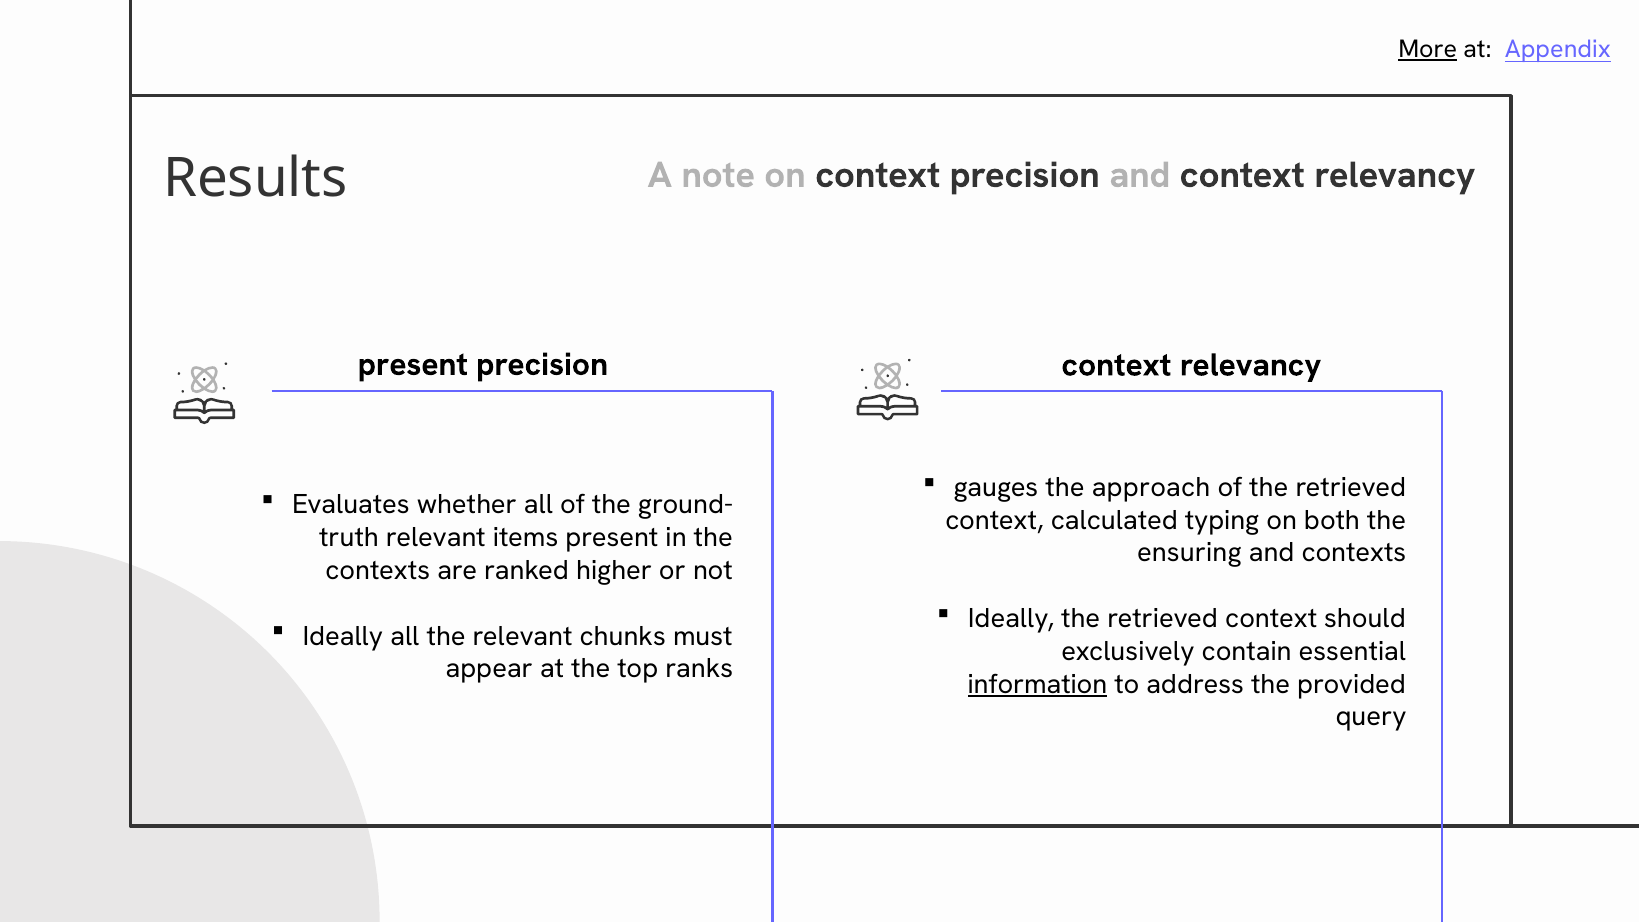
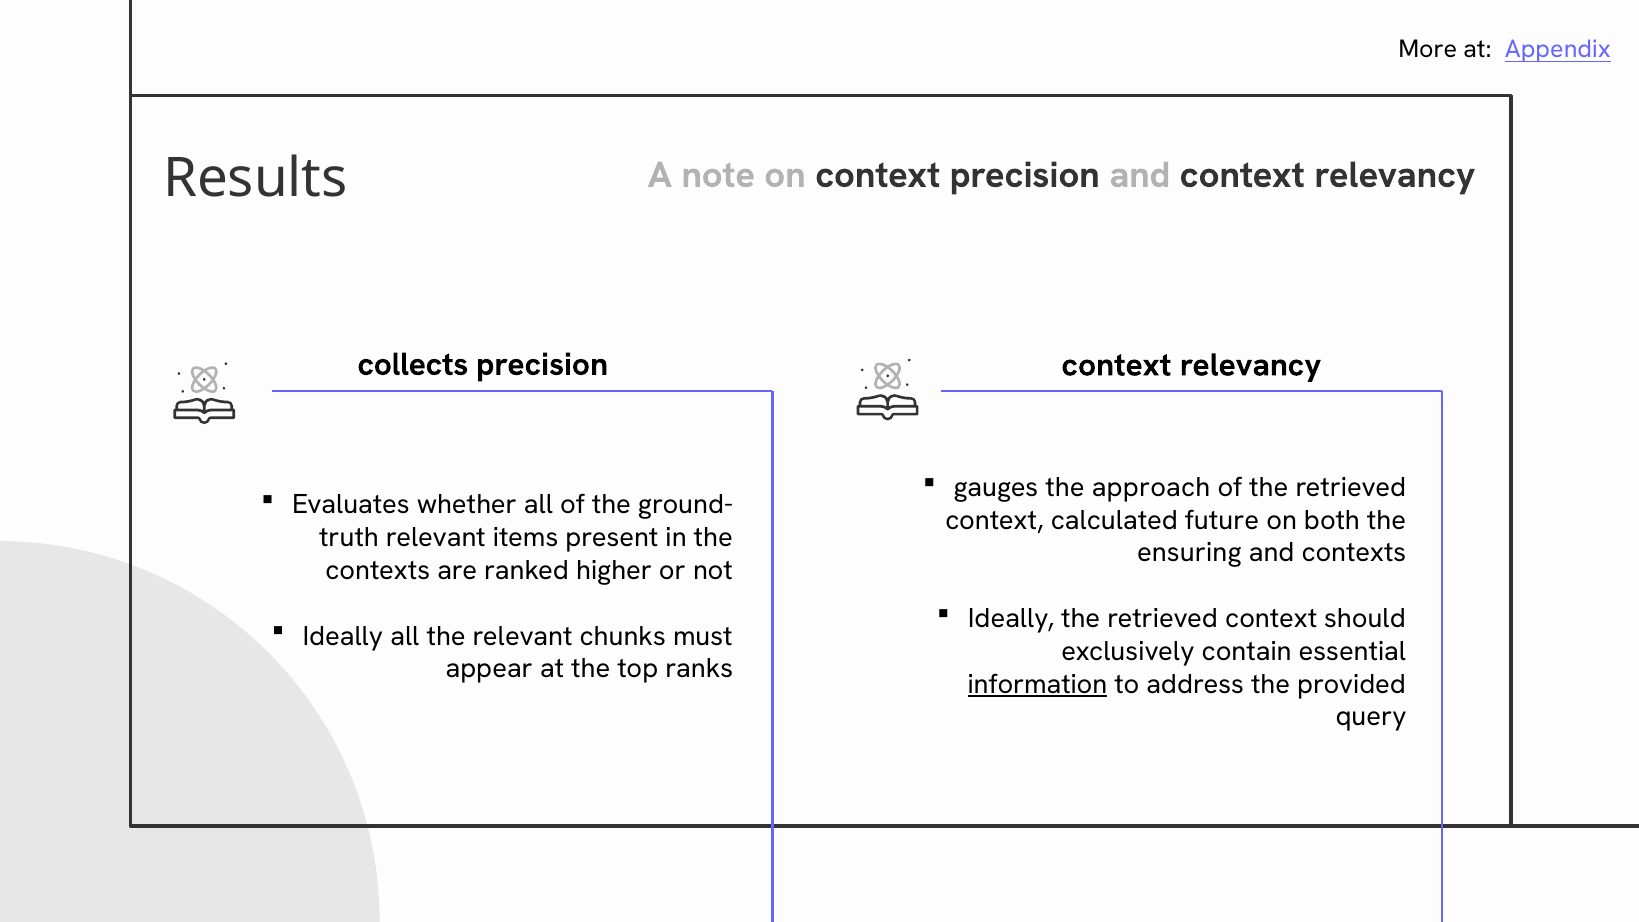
More underline: present -> none (1428, 49)
present: present -> collects (413, 364)
typing: typing -> future (1222, 520)
